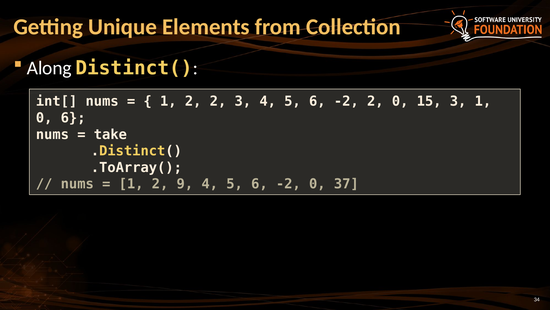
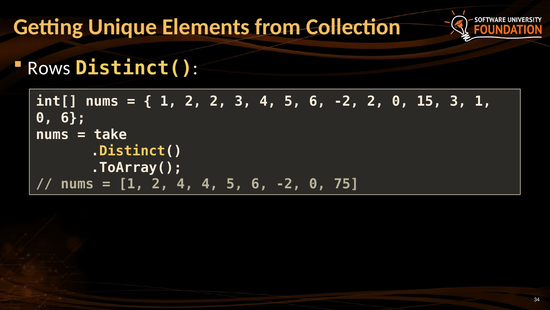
Along: Along -> Rows (49, 68)
2 9: 9 -> 4 (185, 184)
37: 37 -> 75 (346, 184)
